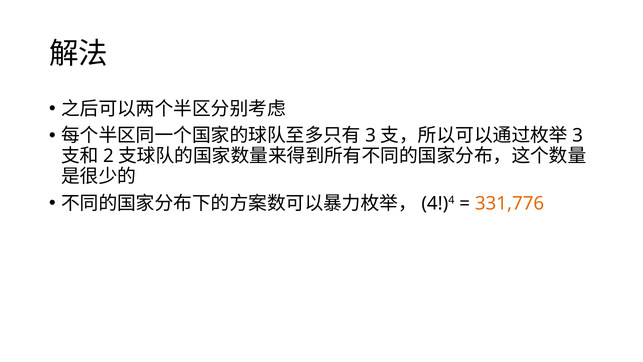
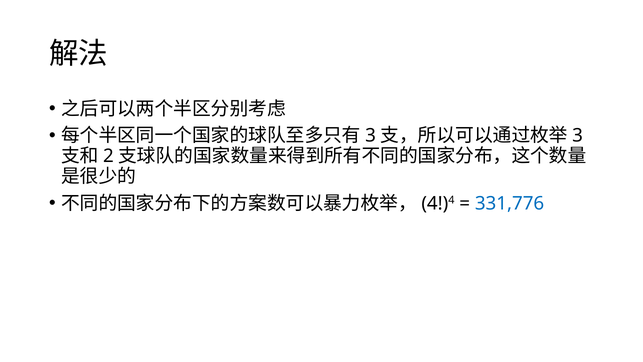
331,776 colour: orange -> blue (510, 203)
